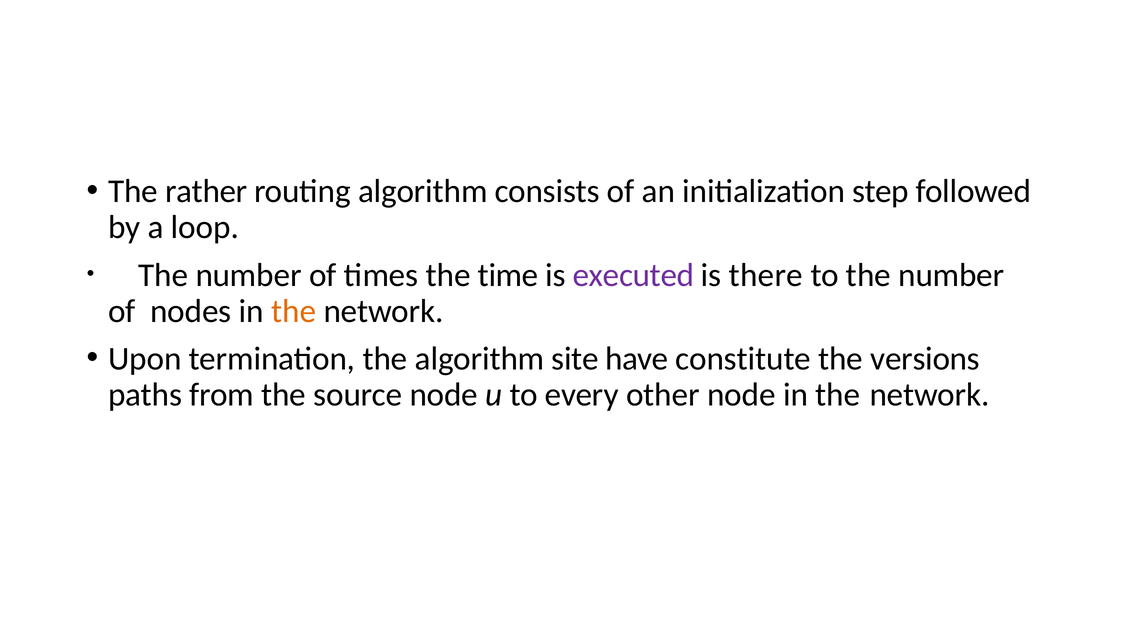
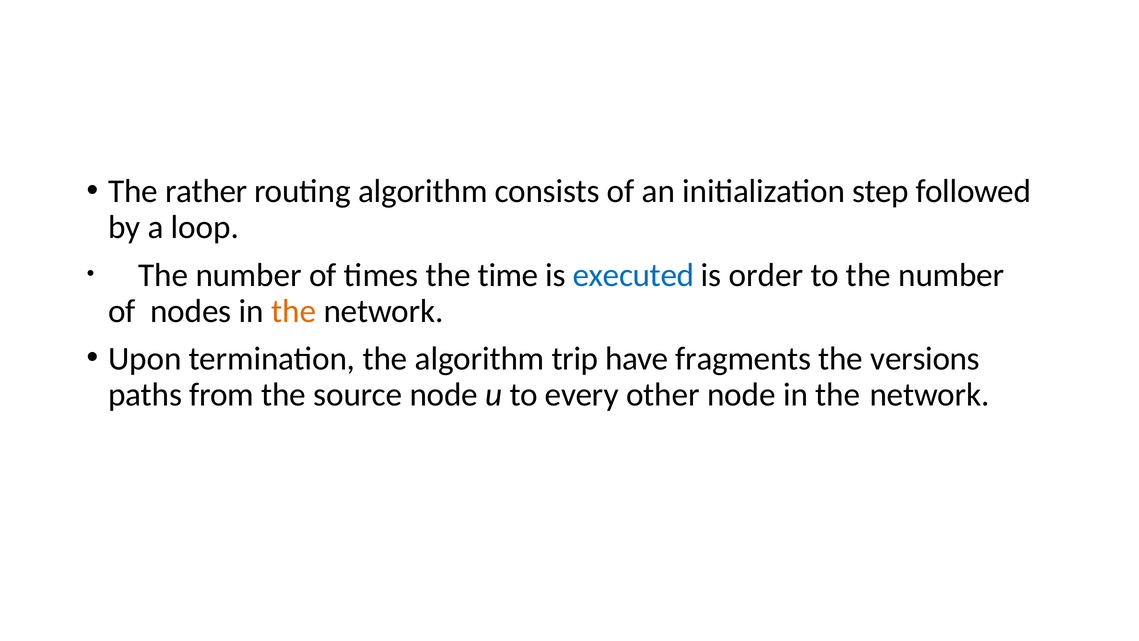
executed colour: purple -> blue (633, 275)
there: there -> order (766, 275)
site: site -> trip (575, 359)
constitute: constitute -> fragments (743, 359)
